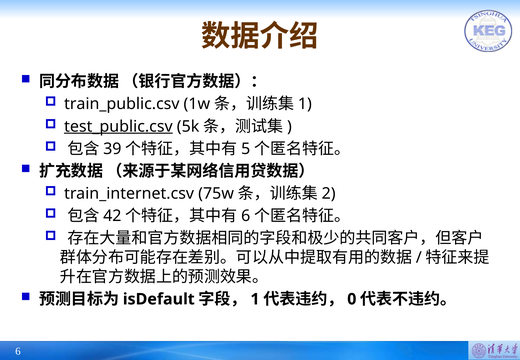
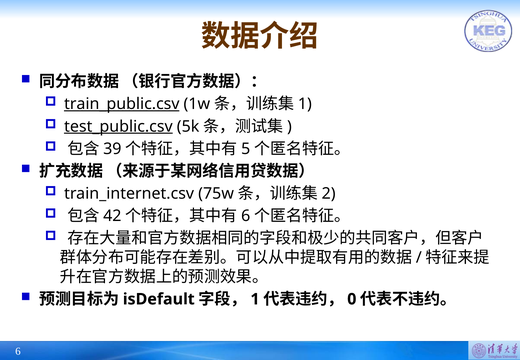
train_public.csv underline: none -> present (122, 104)
